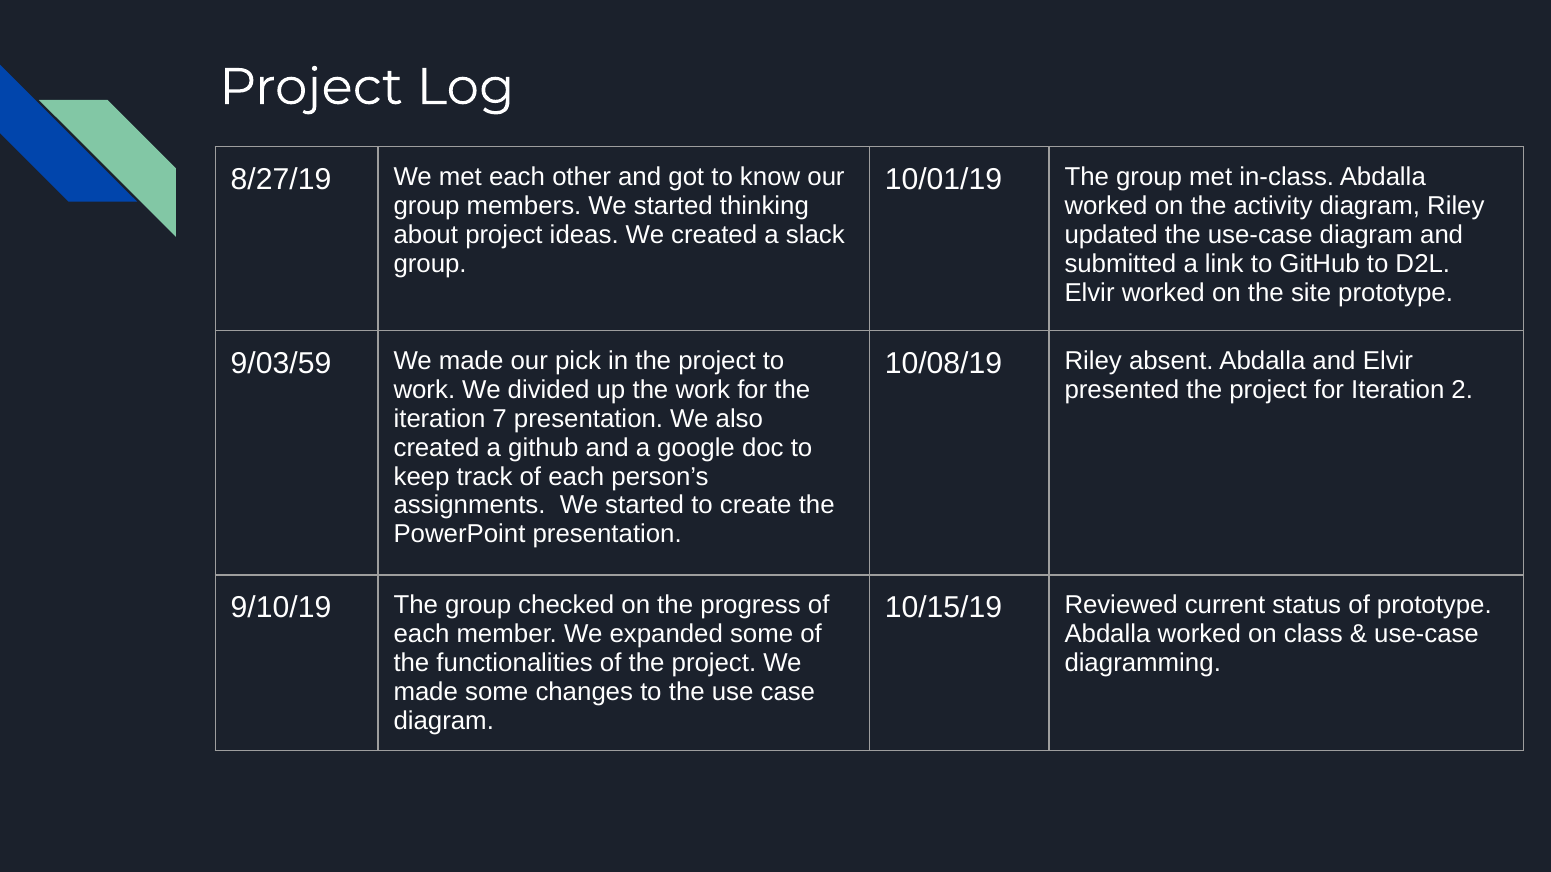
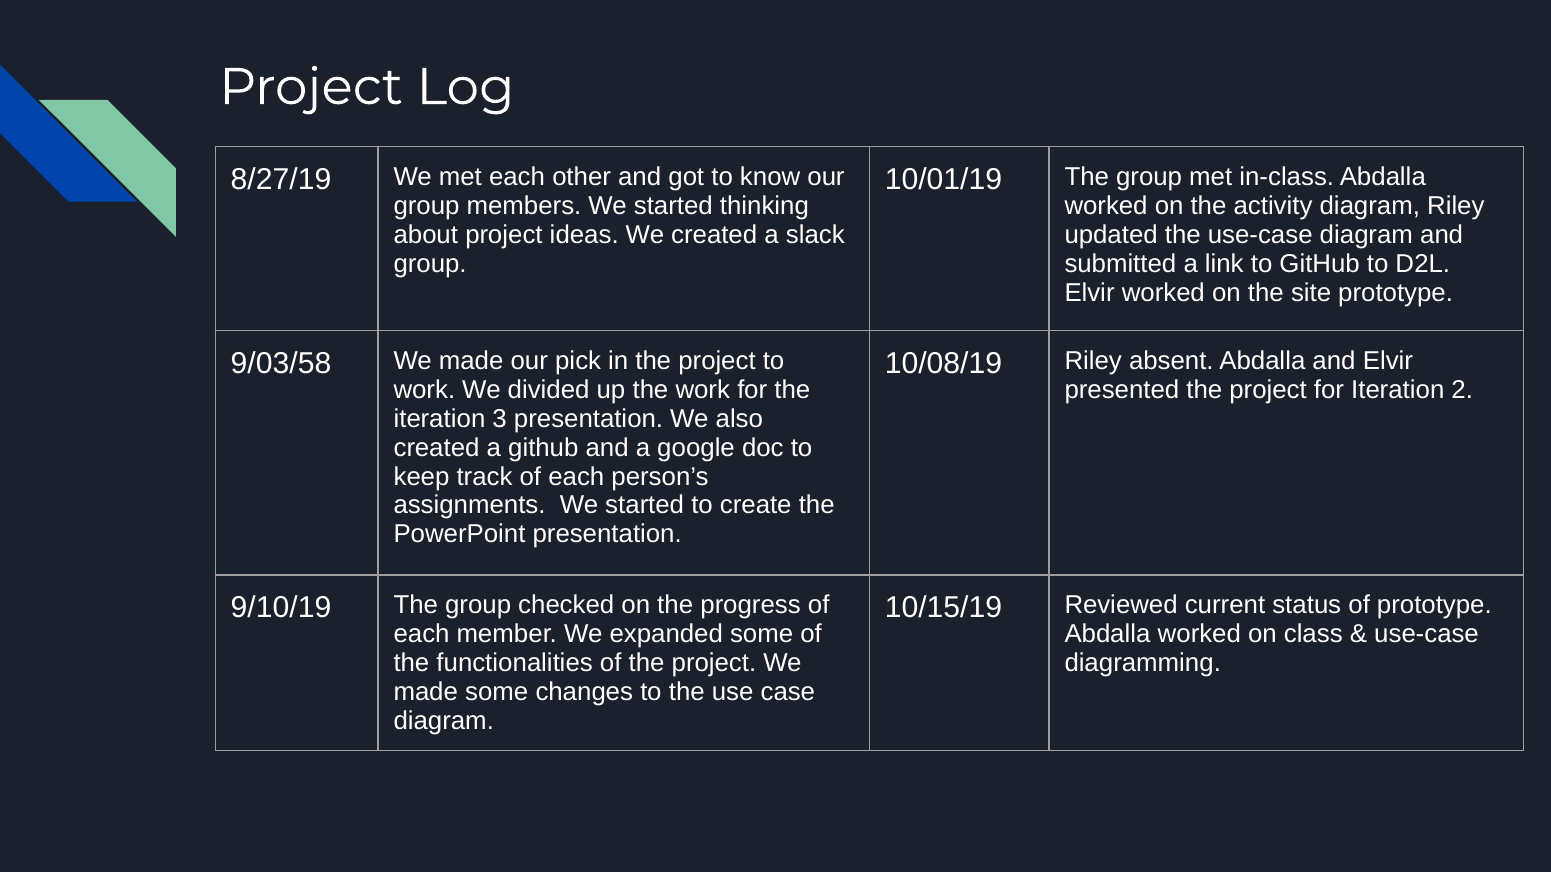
9/03/59: 9/03/59 -> 9/03/58 (281, 363)
7: 7 -> 3 (500, 419)
